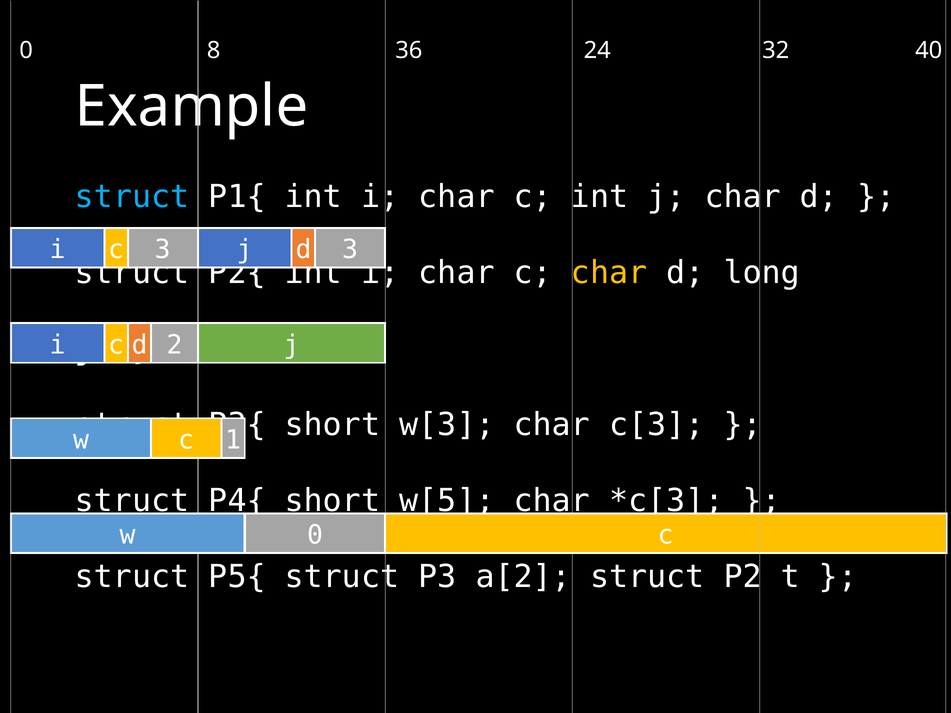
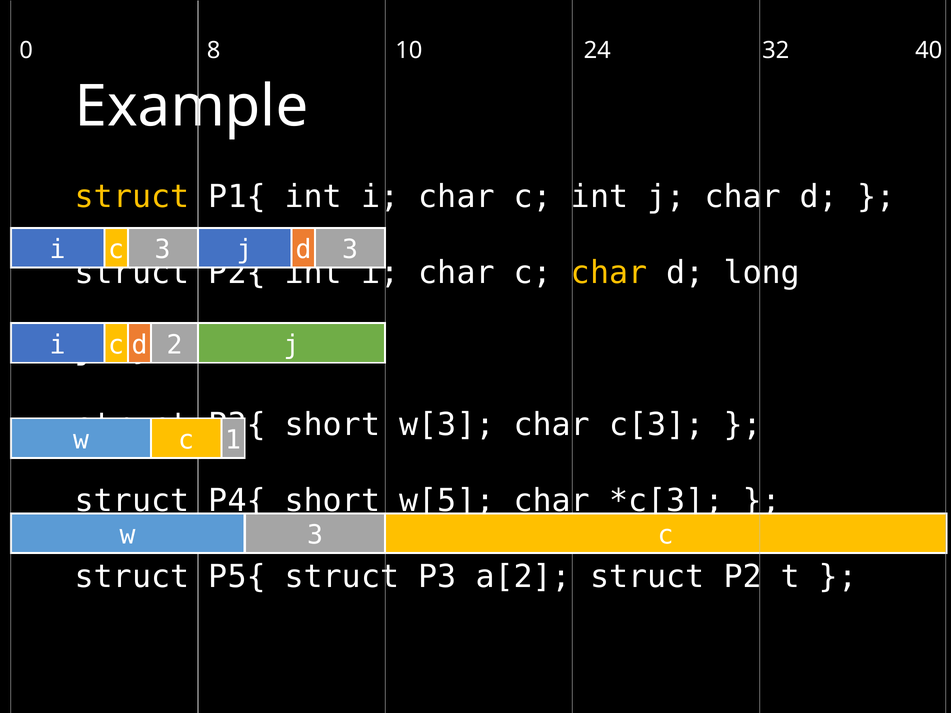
36: 36 -> 10 (409, 50)
struct colour: light blue -> yellow (132, 197)
w 0: 0 -> 3 (315, 535)
